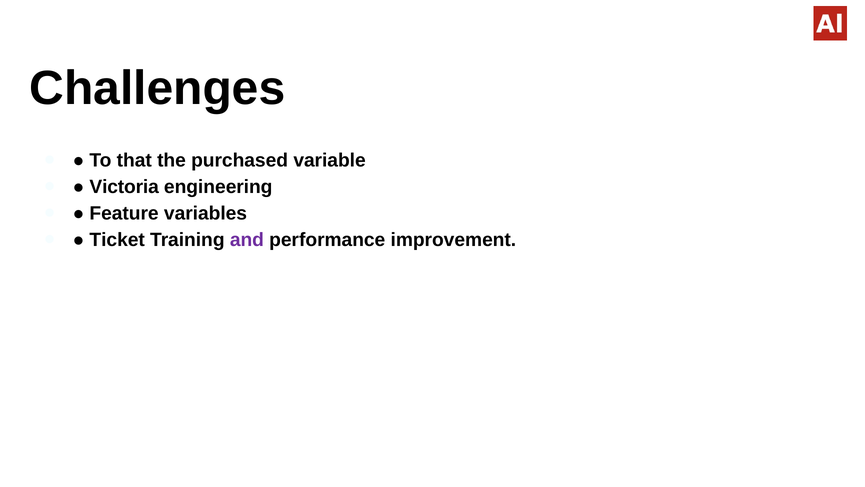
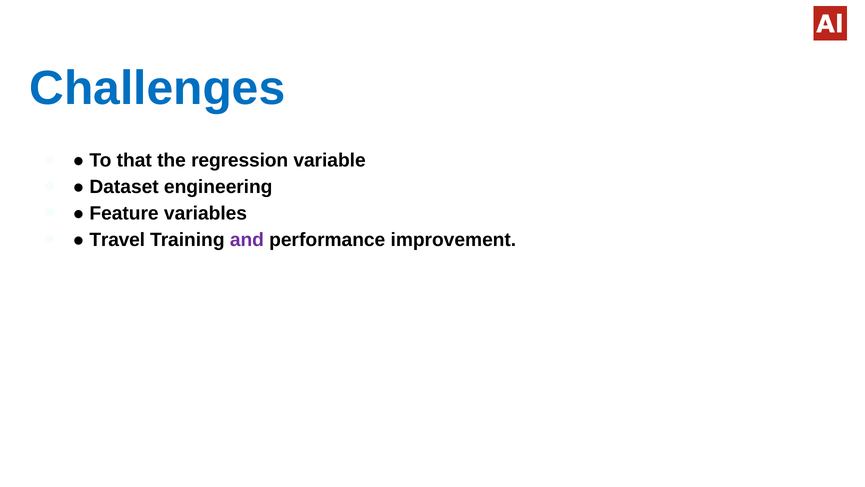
Challenges colour: black -> blue (157, 88)
purchased: purchased -> regression (240, 160)
Victoria: Victoria -> Dataset (124, 187)
Ticket: Ticket -> Travel (117, 240)
